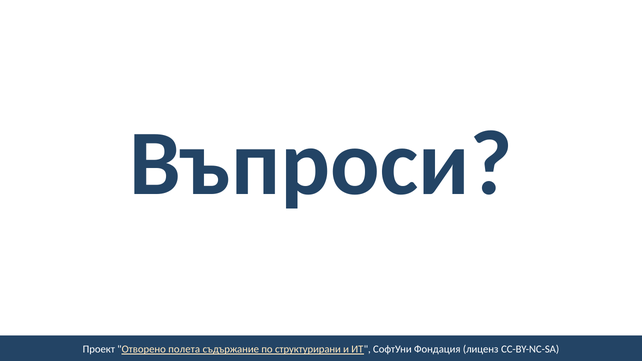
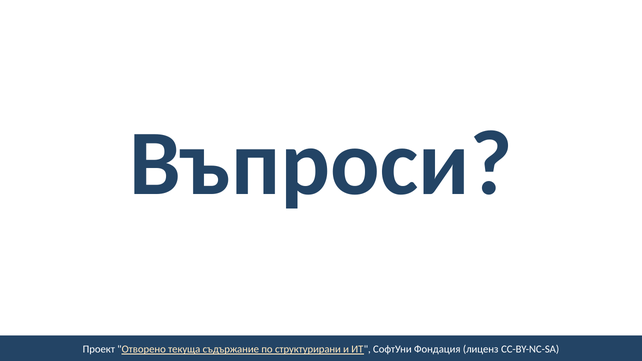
полета: полета -> текуща (184, 349)
